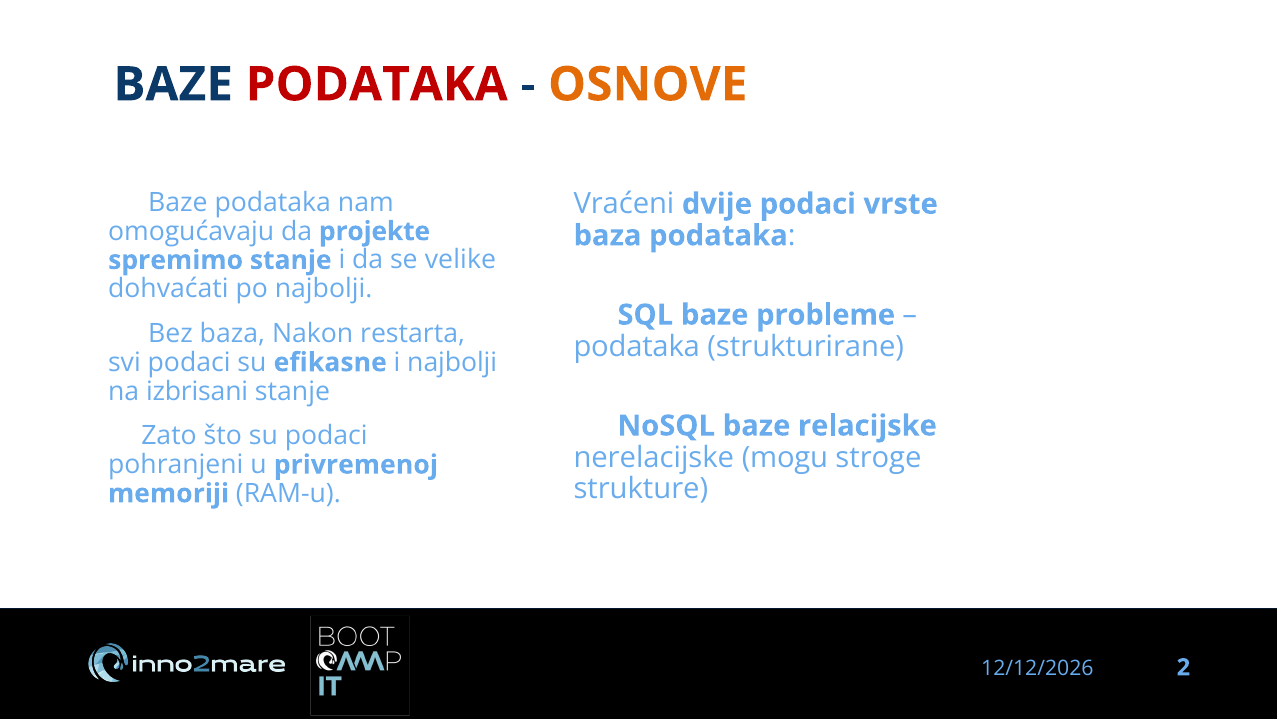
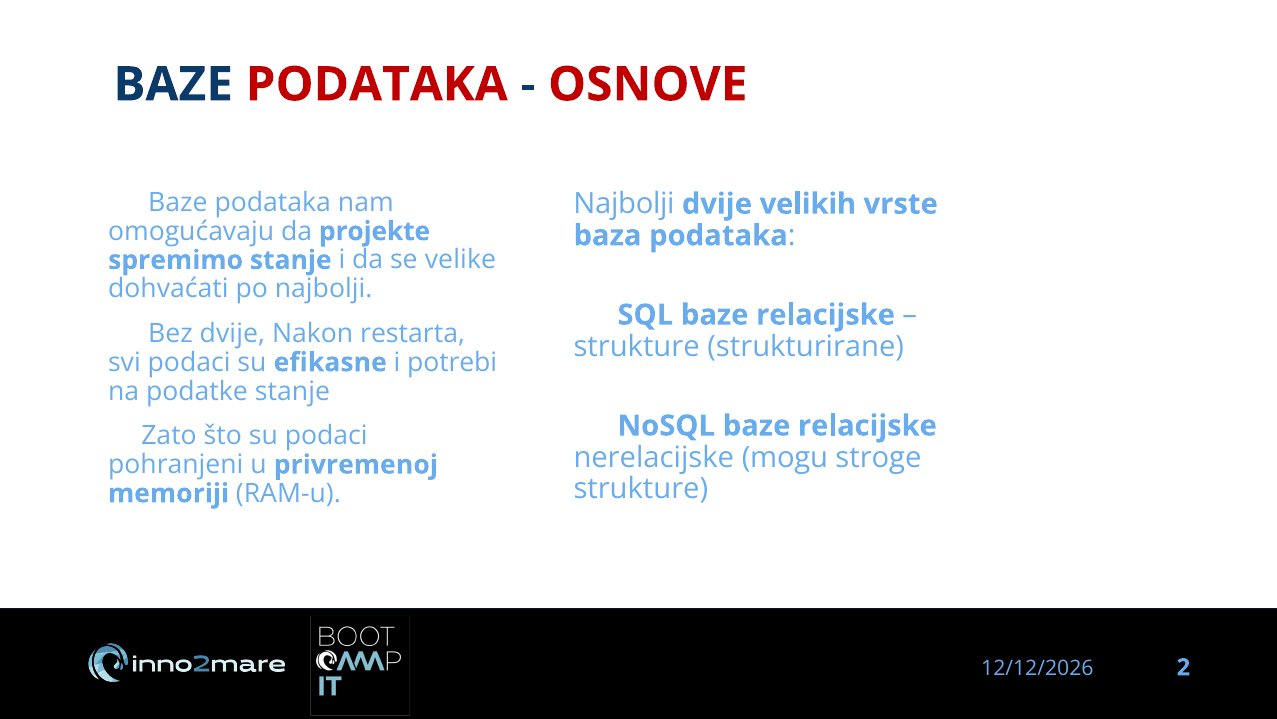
OSNOVE colour: orange -> red (648, 84)
Vraćeni: Vraćeni -> Najbolji (624, 204)
dvije podaci: podaci -> velikih (808, 204)
SQL baze probleme: probleme -> relacijske (826, 315)
Bez baza: baza -> dvije (232, 333)
podataka: podataka -> strukture (637, 346)
i najbolji: najbolji -> potrebi (452, 362)
izbrisani: izbrisani -> podatke (197, 391)
